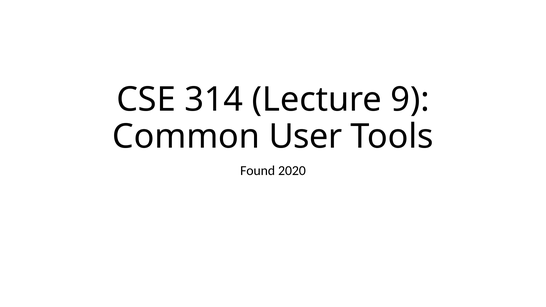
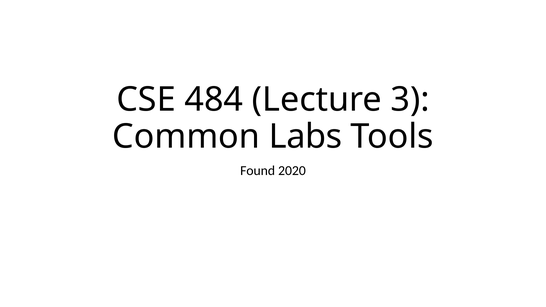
314: 314 -> 484 (214, 100)
9: 9 -> 3 (410, 100)
User: User -> Labs (305, 136)
